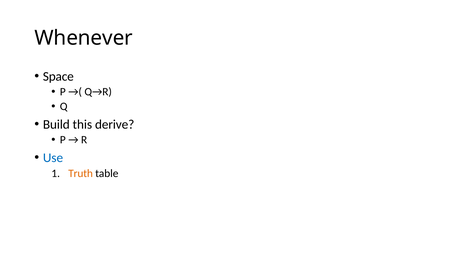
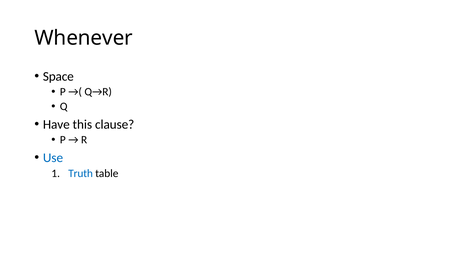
Build: Build -> Have (56, 124)
derive: derive -> clause (115, 124)
Truth colour: orange -> blue (81, 174)
